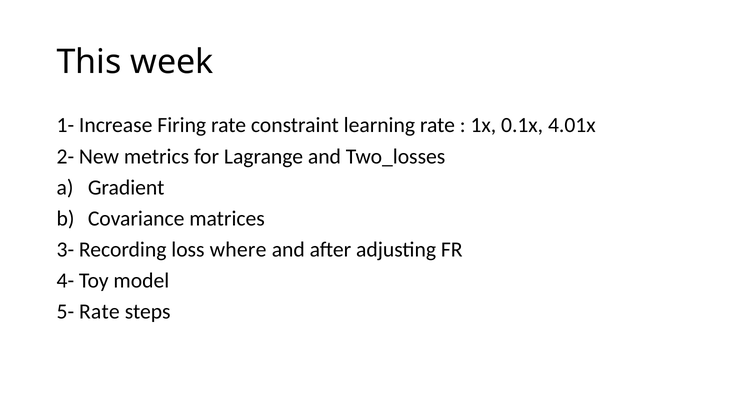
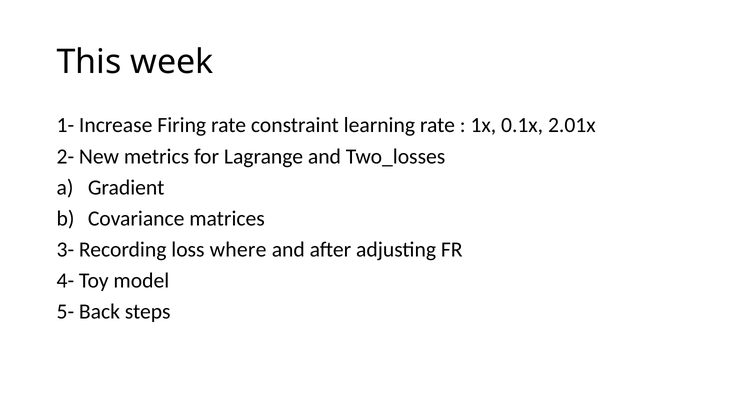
4.01x: 4.01x -> 2.01x (572, 125)
5- Rate: Rate -> Back (99, 312)
